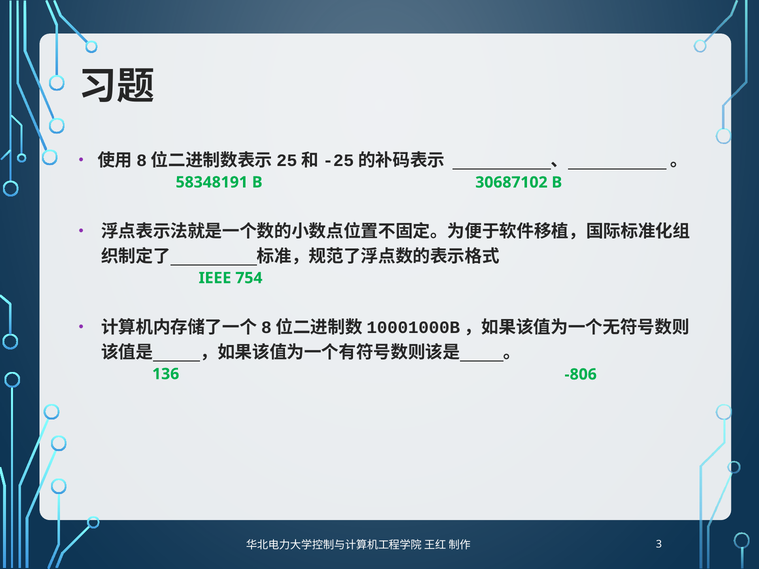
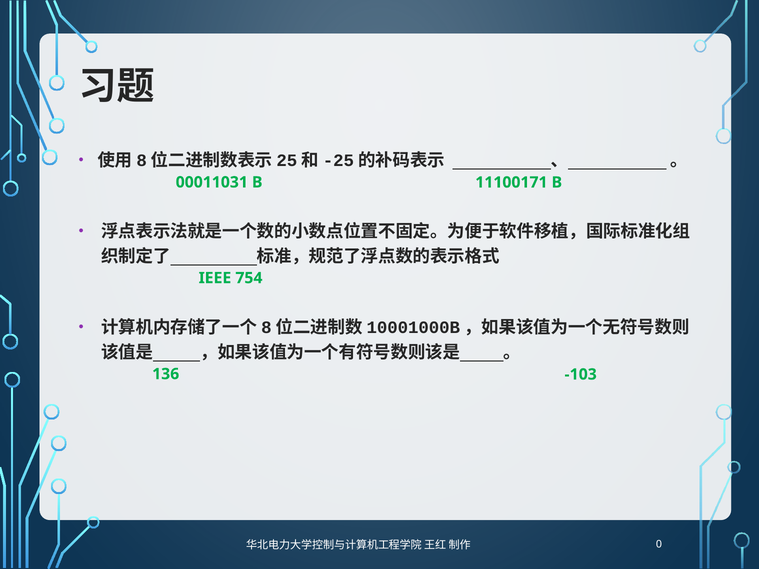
58348191: 58348191 -> 00011031 (212, 182)
30687102: 30687102 -> 11100171 (511, 182)
-806: -806 -> -103 (581, 375)
3: 3 -> 0 (659, 544)
